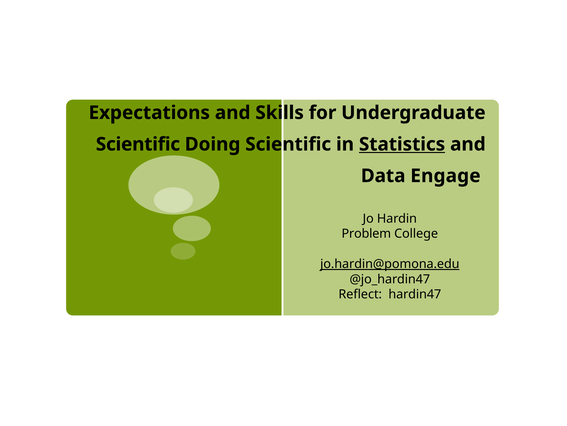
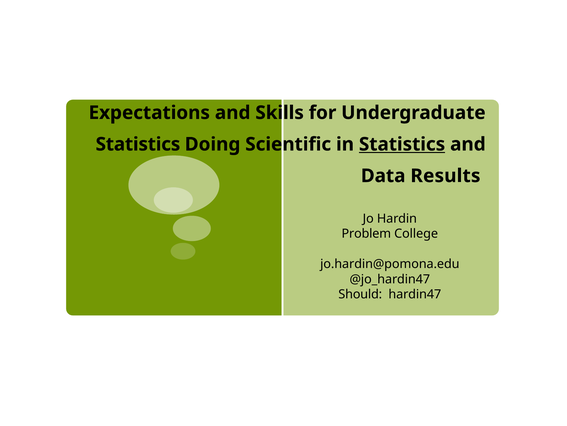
Scientific: Scientific -> Statistics (138, 144)
Engage: Engage -> Results (445, 176)
jo.hardin@pomona.edu underline: present -> none (390, 264)
Reflect: Reflect -> Should (360, 294)
